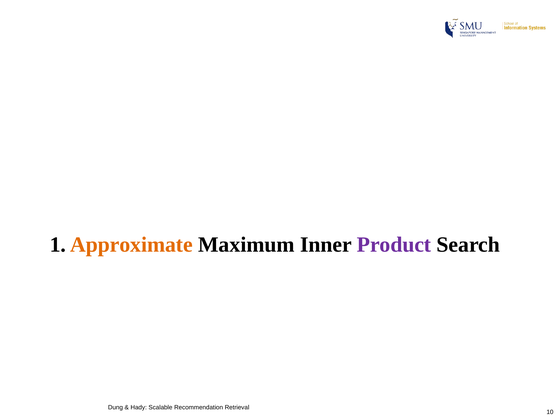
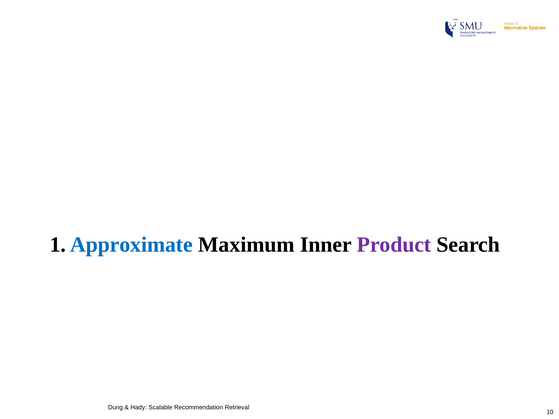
Approximate colour: orange -> blue (131, 245)
